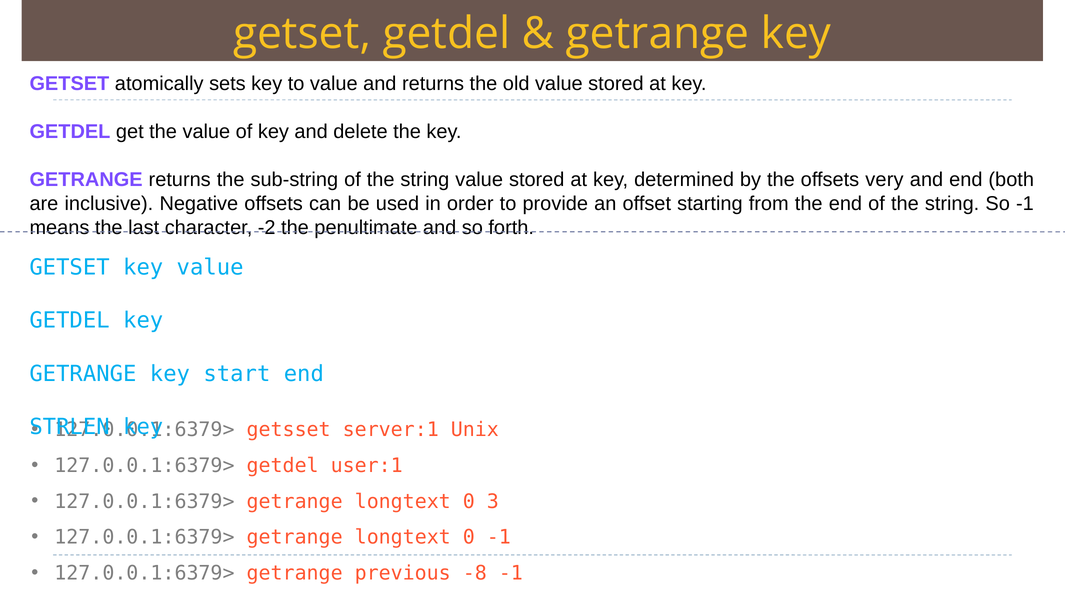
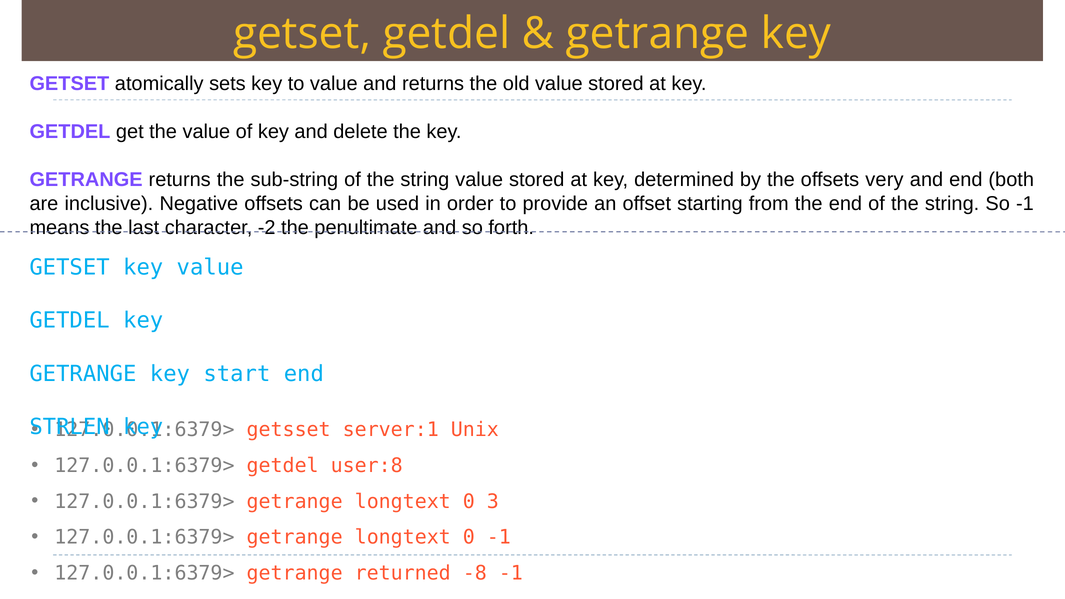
user:1: user:1 -> user:8 (367, 466)
previous: previous -> returned (403, 573)
